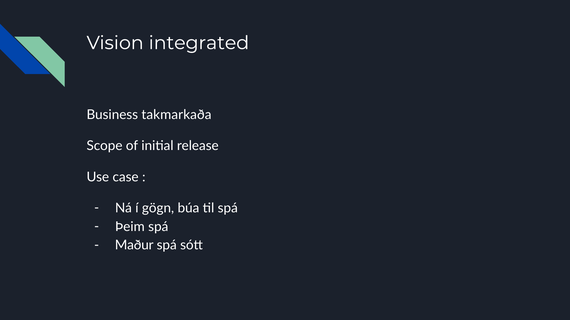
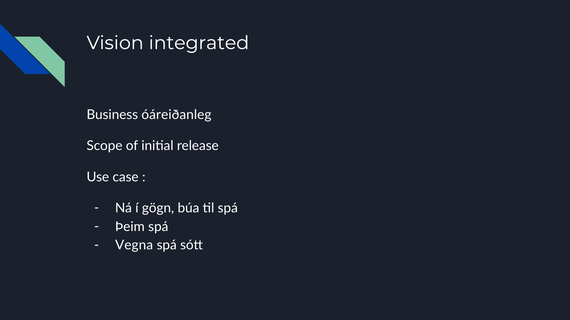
takmarkaða: takmarkaða -> óáreiðanleg (176, 115)
Maður: Maður -> Vegna (134, 246)
